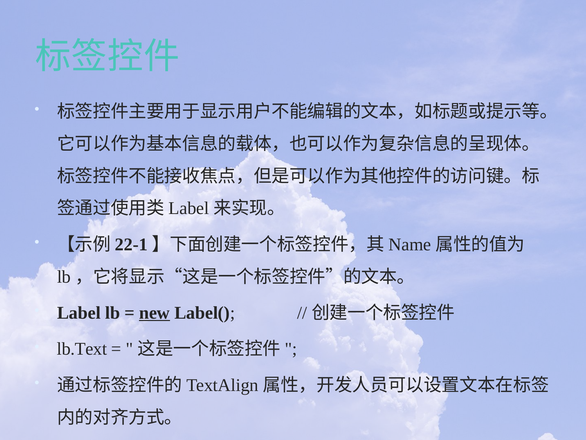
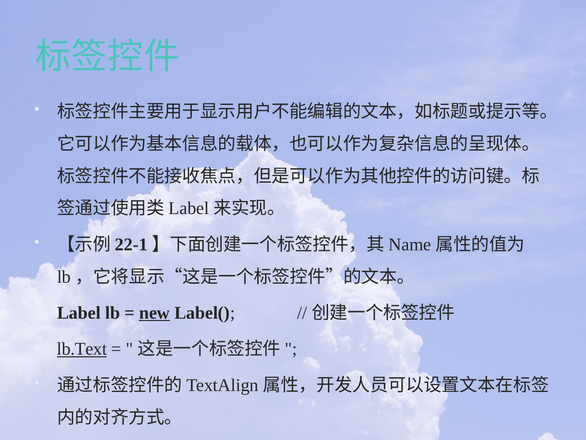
lb.Text underline: none -> present (82, 349)
